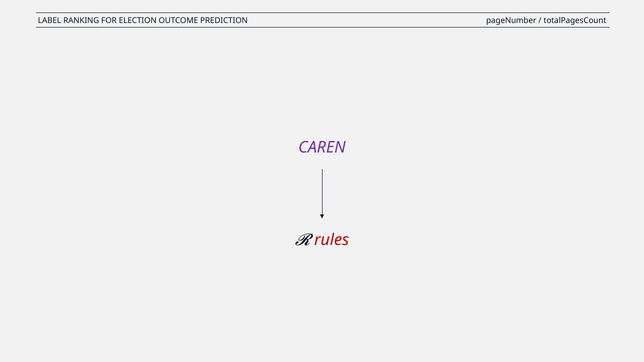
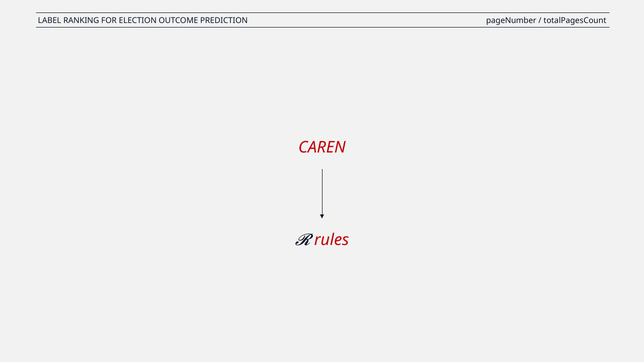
CAREN colour: purple -> red (322, 147)
